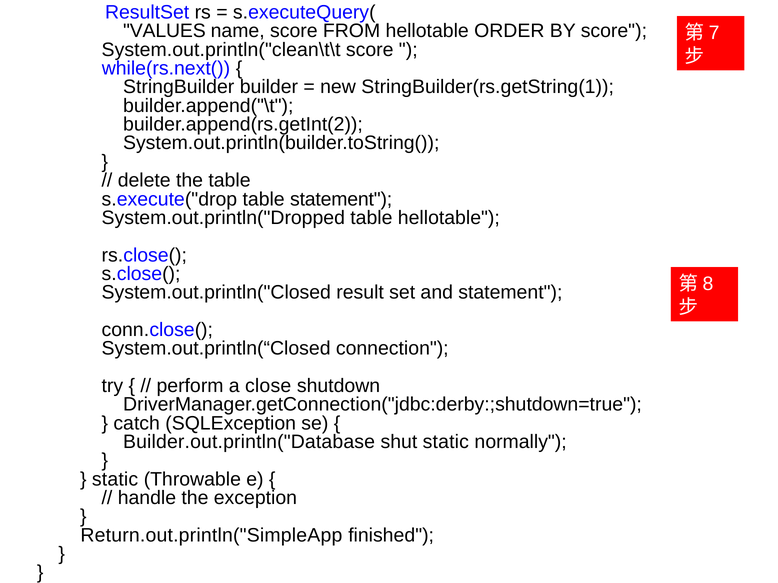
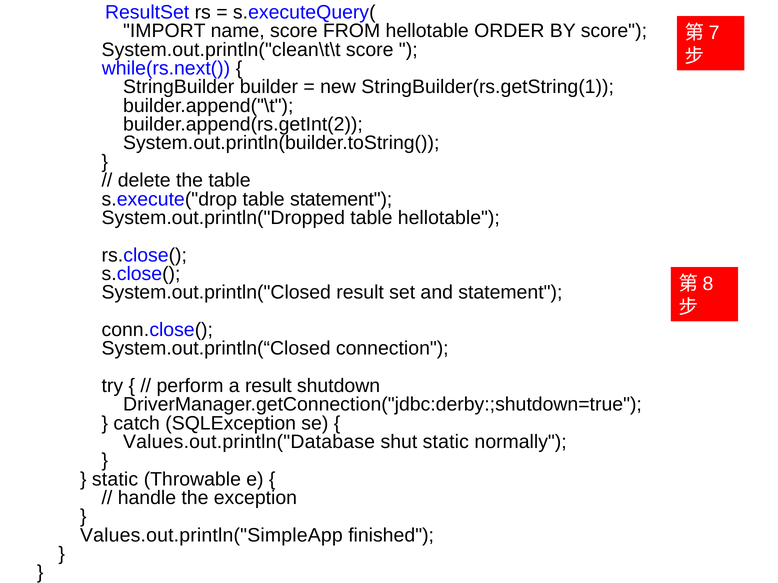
VALUES: VALUES -> IMPORT (164, 31)
a close: close -> result (268, 386)
Builder.out.println("Database: Builder.out.println("Database -> Values.out.println("Database (249, 442)
Return.out.println("SimpleApp: Return.out.println("SimpleApp -> Values.out.println("SimpleApp (211, 536)
